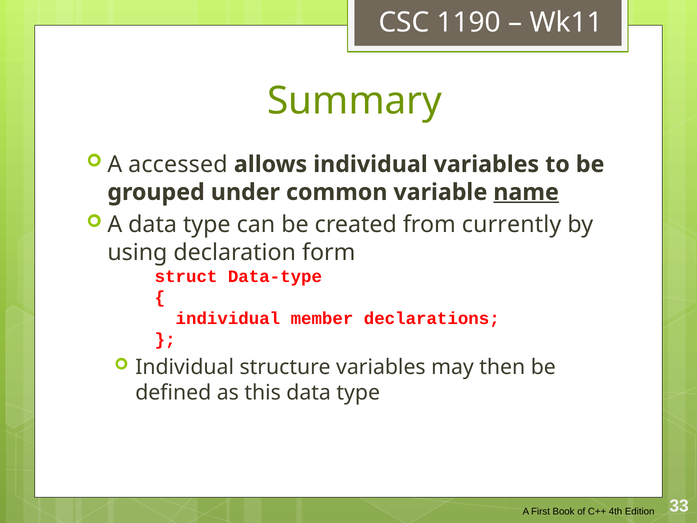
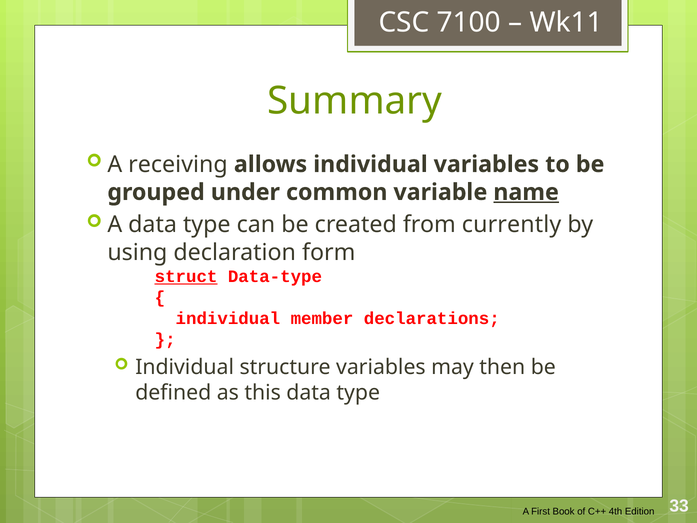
1190: 1190 -> 7100 (469, 22)
accessed: accessed -> receiving (178, 164)
struct underline: none -> present (186, 277)
